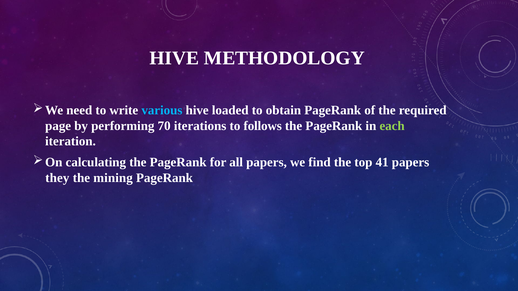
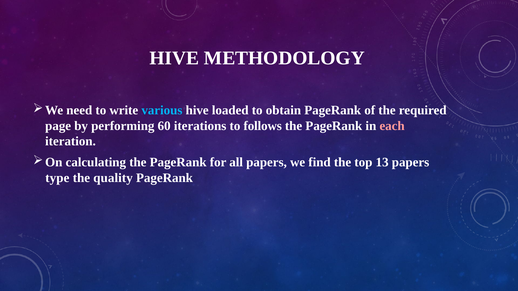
70: 70 -> 60 (164, 126)
each colour: light green -> pink (392, 126)
41: 41 -> 13 (382, 163)
they: they -> type (57, 178)
mining: mining -> quality (113, 178)
